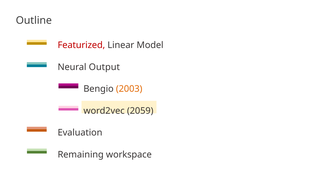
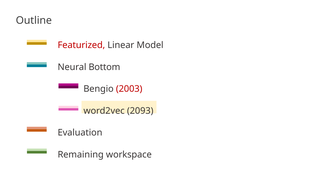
Output: Output -> Bottom (104, 67)
2003 colour: orange -> red (129, 89)
2059: 2059 -> 2093 (140, 111)
